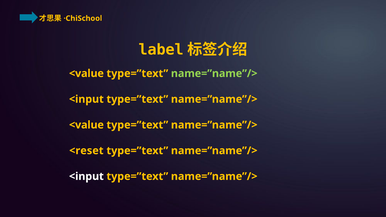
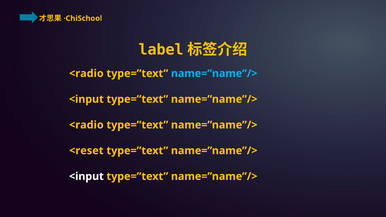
<value: <value -> <radio (86, 74)
name=”name”/> colour: light green -> light blue (214, 74)
<value: <value -> <radio (86, 125)
